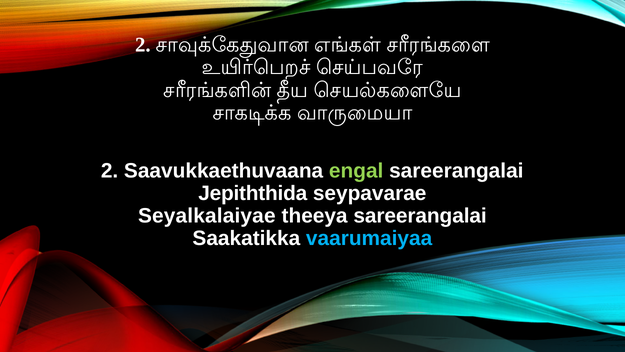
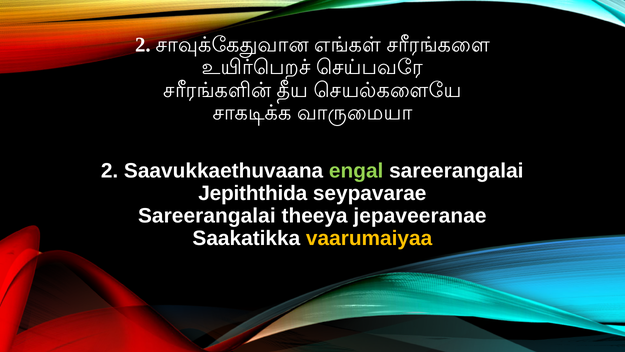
Seyalkalaiyae: Seyalkalaiyae -> Sareerangalai (207, 216)
theeya sareerangalai: sareerangalai -> jepaveeranae (420, 216)
vaarumaiyaa colour: light blue -> yellow (369, 238)
